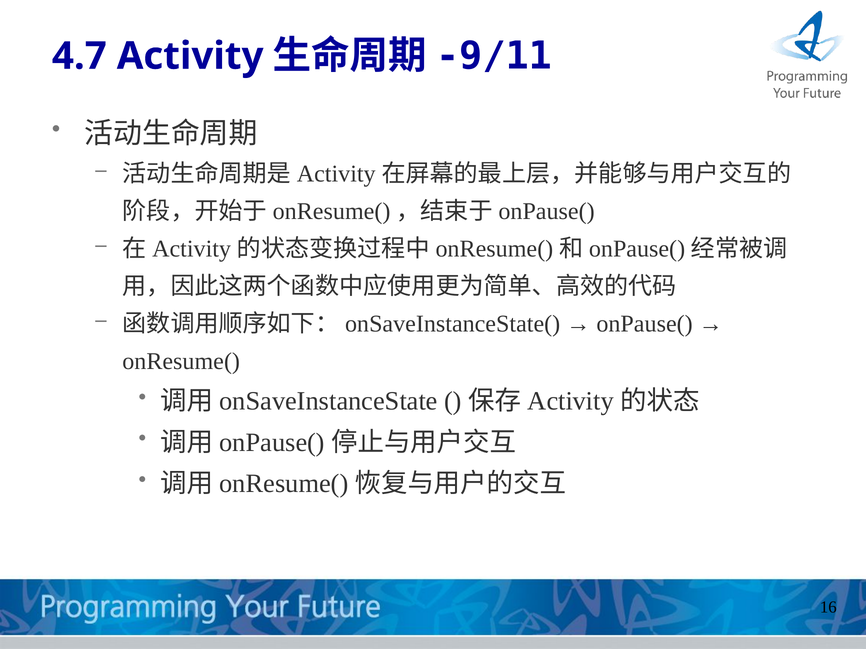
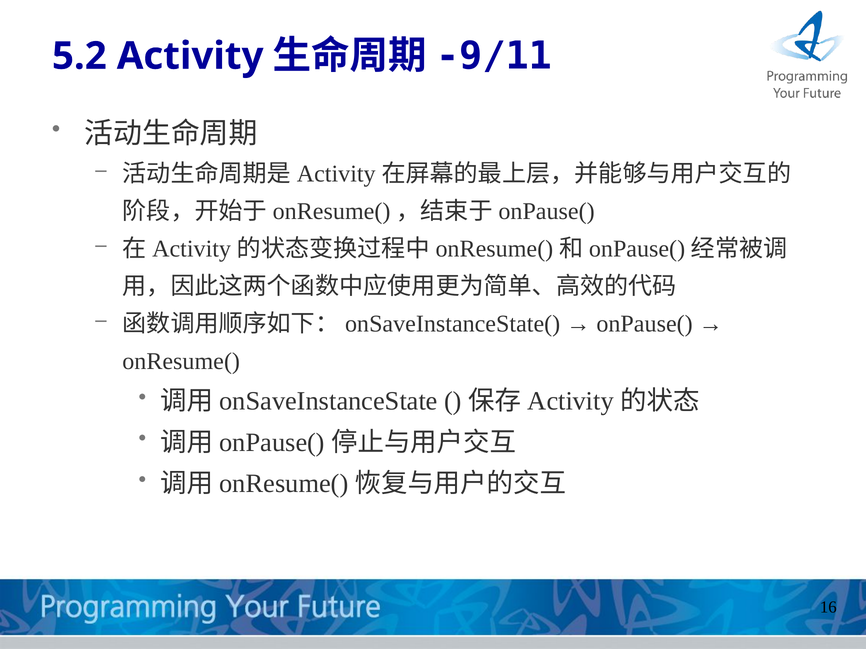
4.7: 4.7 -> 5.2 (79, 56)
